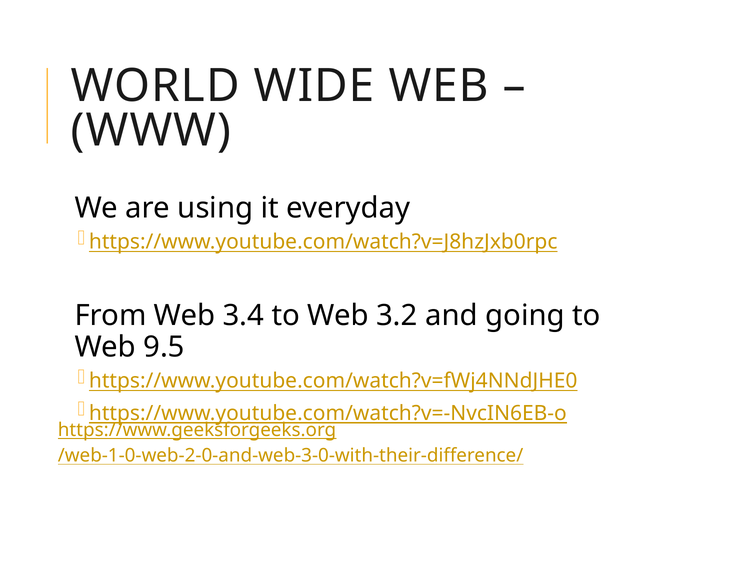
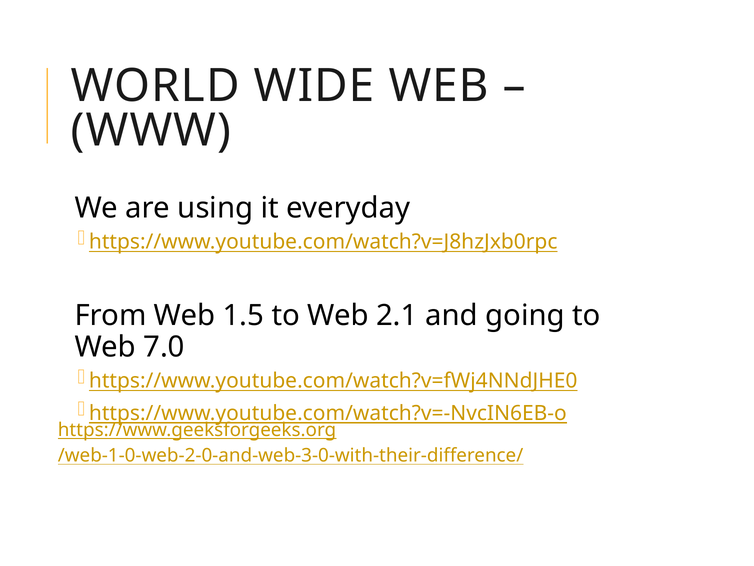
3.4: 3.4 -> 1.5 (243, 315)
3.2: 3.2 -> 2.1 (397, 315)
9.5: 9.5 -> 7.0 (164, 347)
